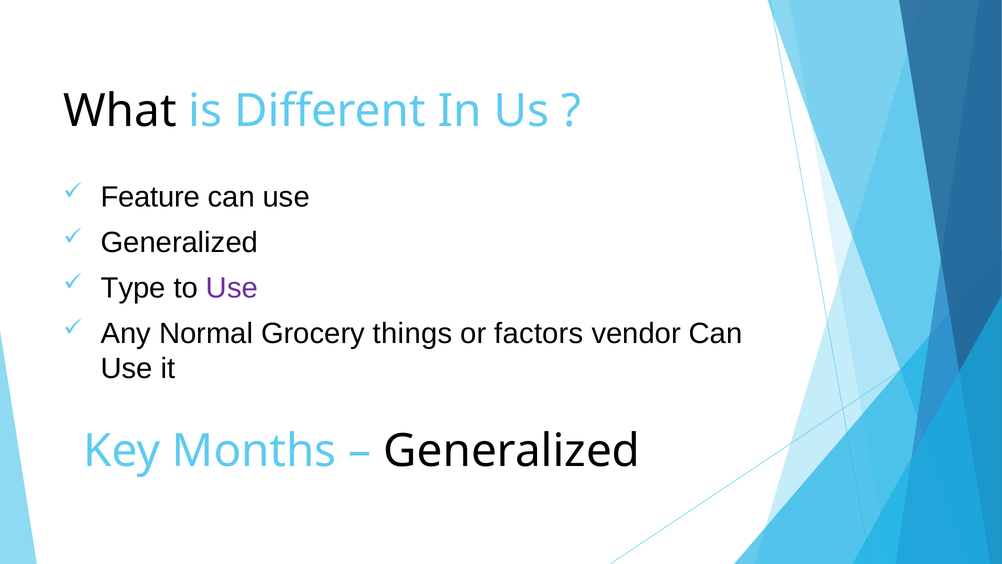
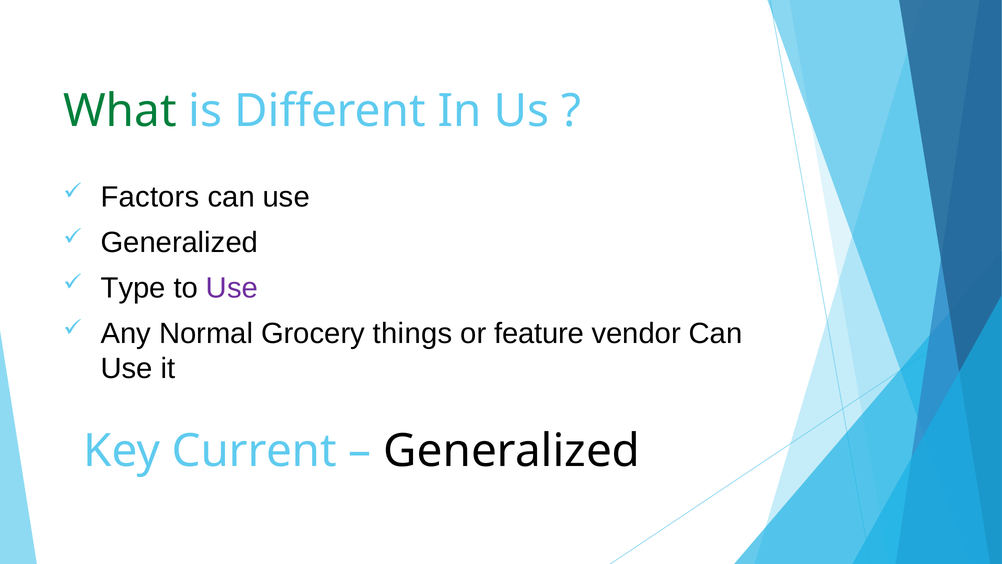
What colour: black -> green (120, 111)
Feature: Feature -> Factors (150, 197)
factors: factors -> feature (539, 334)
Months: Months -> Current (254, 451)
